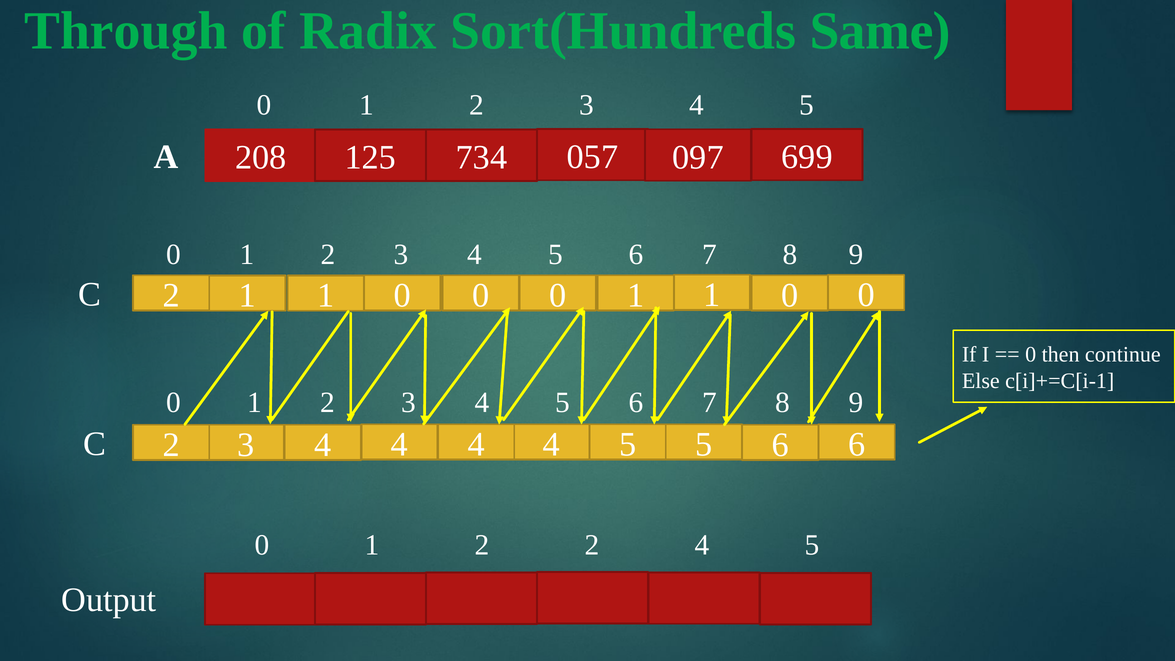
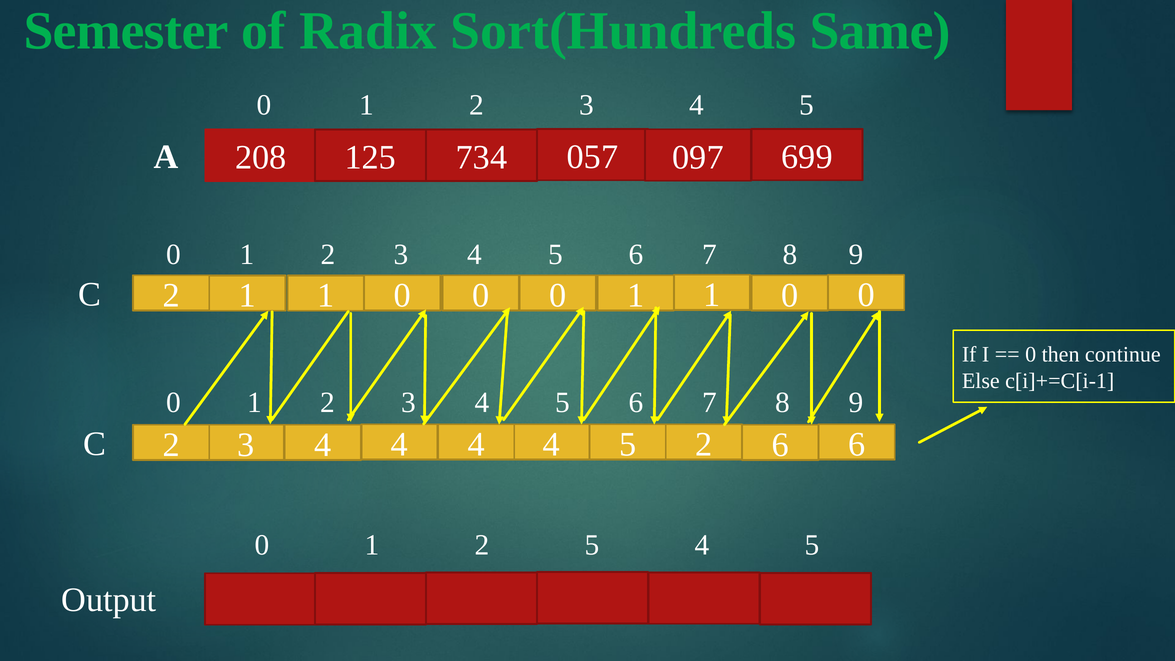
Through: Through -> Semester (126, 31)
2 5: 5 -> 2 (704, 444)
2 2: 2 -> 5 (592, 545)
